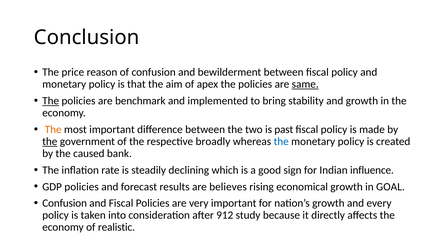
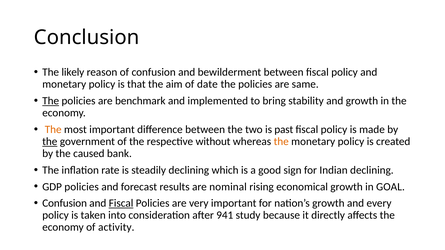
price: price -> likely (73, 72)
apex: apex -> date (207, 84)
same underline: present -> none (305, 84)
broadly: broadly -> without (213, 142)
the colour: blue -> orange (281, 142)
Indian influence: influence -> declining (372, 170)
believes: believes -> nominal (228, 187)
Fiscal underline: none -> present (121, 204)
912: 912 -> 941 (225, 216)
realistic: realistic -> activity (116, 228)
